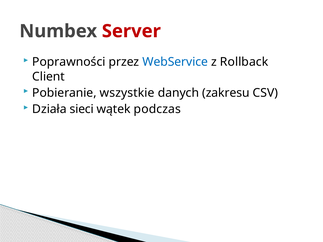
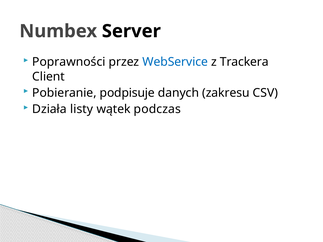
Server colour: red -> black (131, 31)
Rollback: Rollback -> Trackera (244, 62)
wszystkie: wszystkie -> podpisuje (127, 93)
sieci: sieci -> listy (82, 109)
